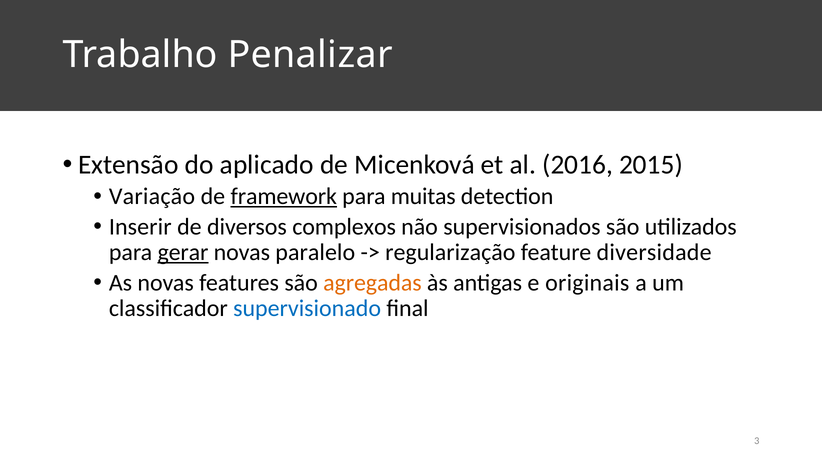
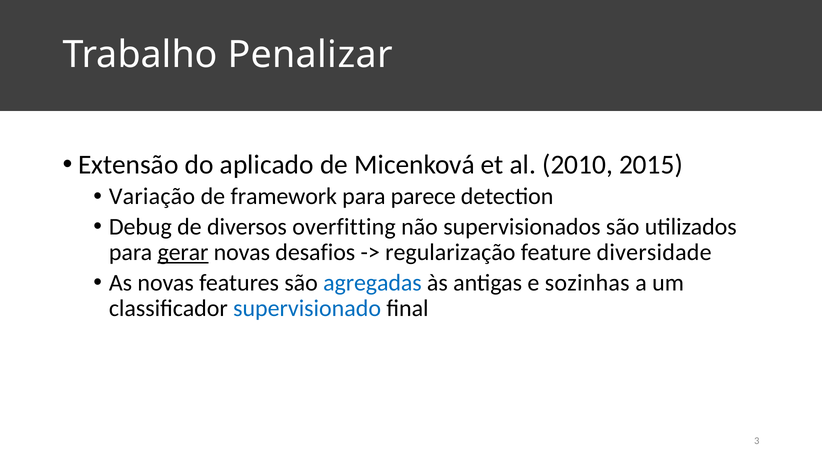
2016: 2016 -> 2010 (578, 165)
framework underline: present -> none (284, 197)
muitas: muitas -> parece (423, 197)
Inserir: Inserir -> Debug (140, 227)
complexos: complexos -> overfitting (344, 227)
paralelo: paralelo -> desafios (315, 253)
agregadas colour: orange -> blue (372, 283)
originais: originais -> sozinhas (587, 283)
